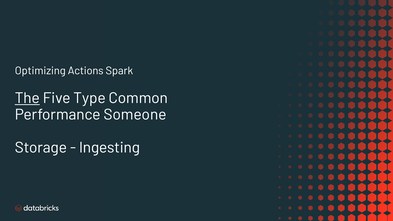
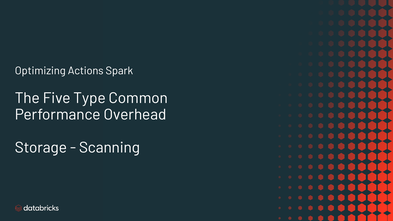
The underline: present -> none (27, 98)
Someone: Someone -> Overhead (135, 115)
Ingesting: Ingesting -> Scanning (110, 148)
